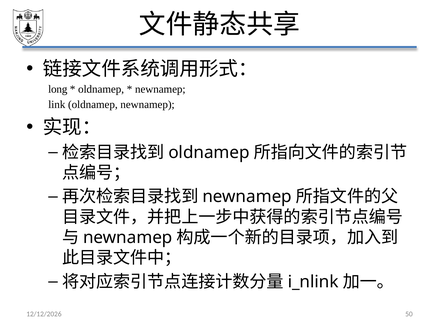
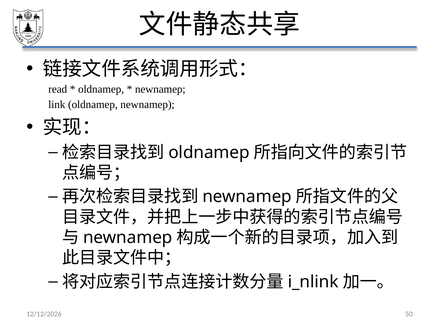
long: long -> read (58, 89)
